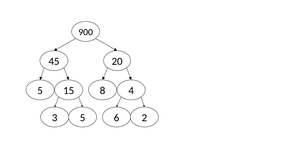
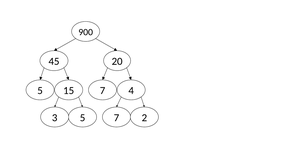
5 8: 8 -> 7 (103, 91)
3 6: 6 -> 7 (116, 118)
